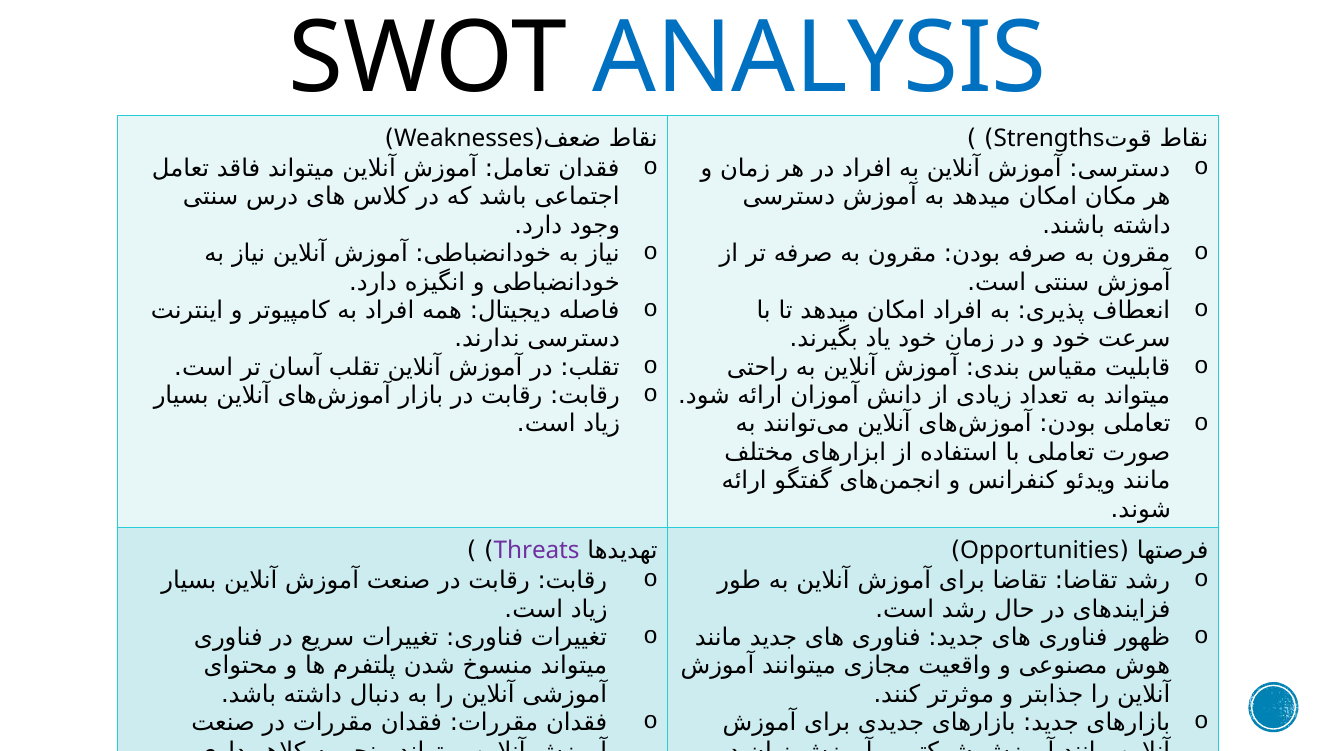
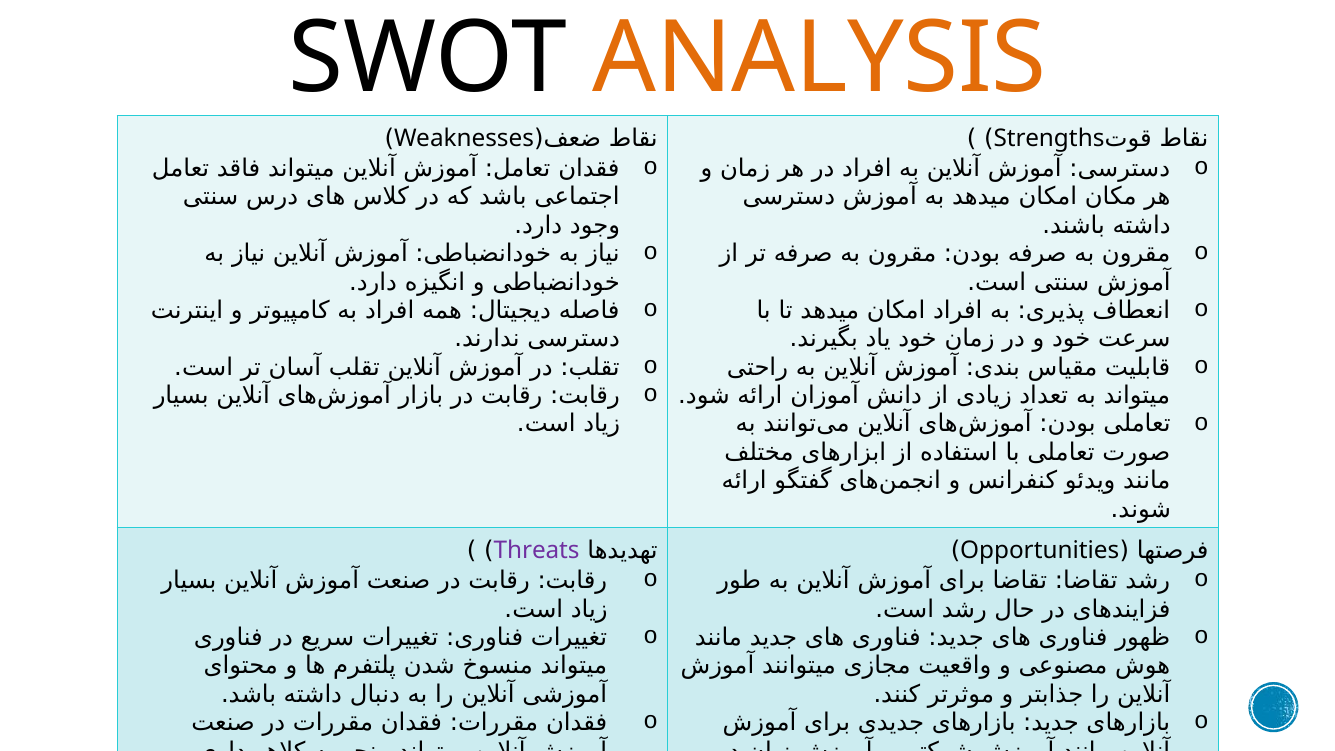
ANALYSIS colour: blue -> orange (820, 59)
